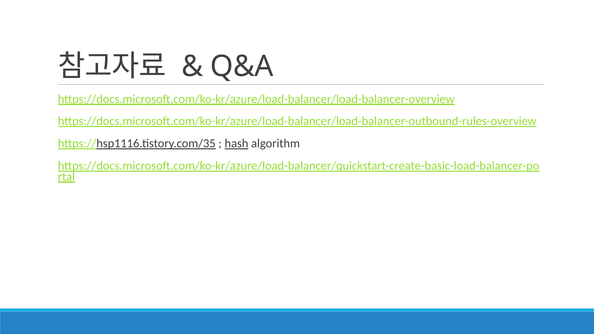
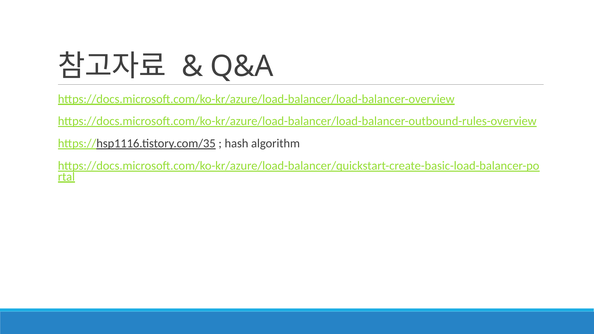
hash underline: present -> none (236, 144)
